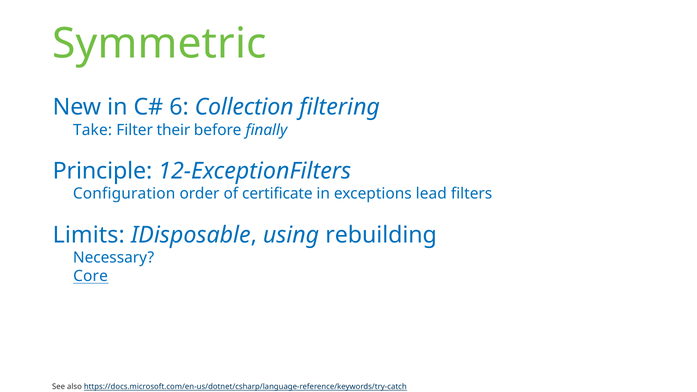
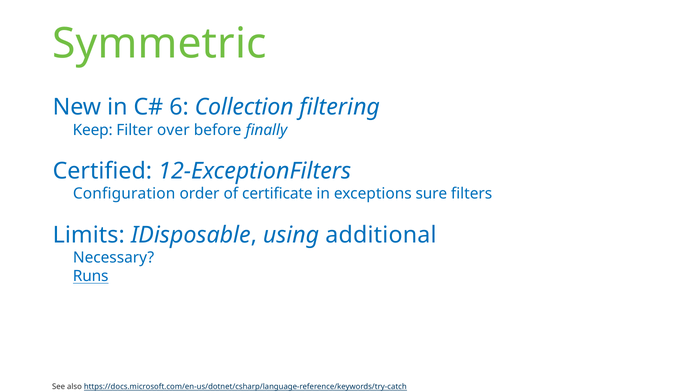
Take: Take -> Keep (93, 130)
their: their -> over (173, 130)
Principle: Principle -> Certified (102, 171)
lead: lead -> sure (431, 194)
rebuilding: rebuilding -> additional (381, 235)
Core: Core -> Runs (91, 276)
